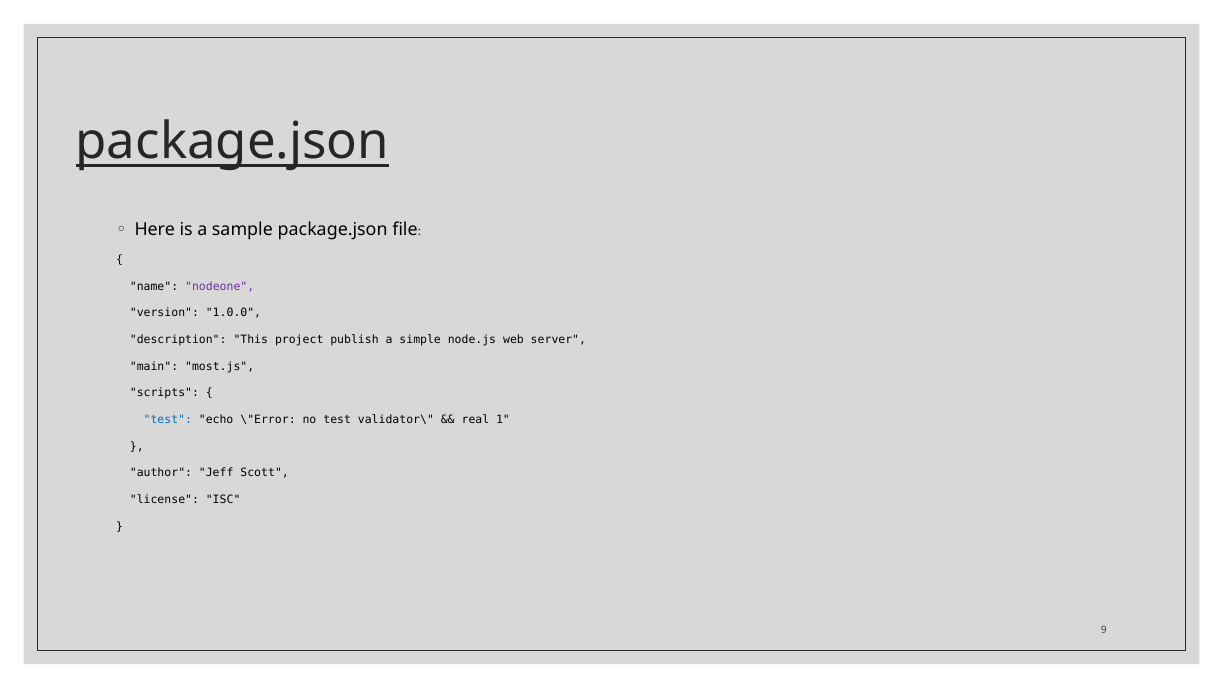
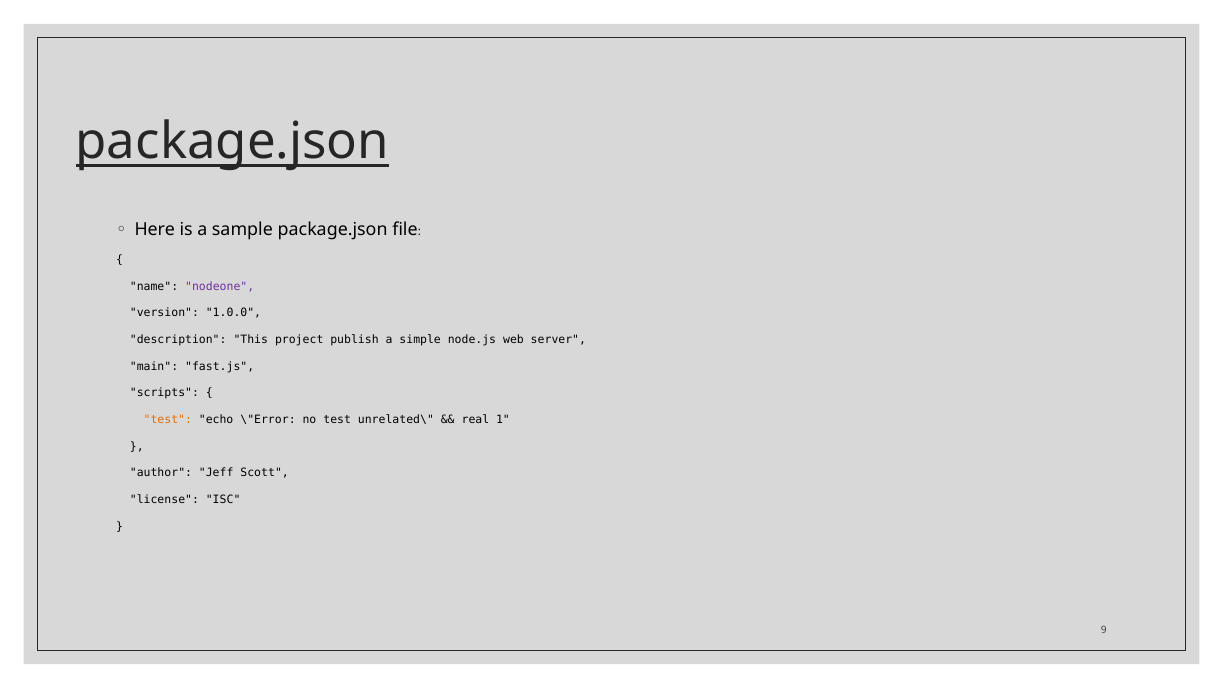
most.js: most.js -> fast.js (220, 366)
test colour: blue -> orange (168, 420)
validator\: validator\ -> unrelated\ (396, 420)
